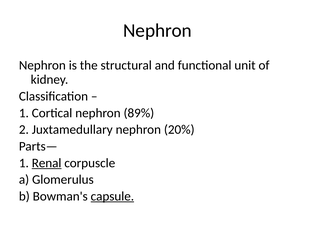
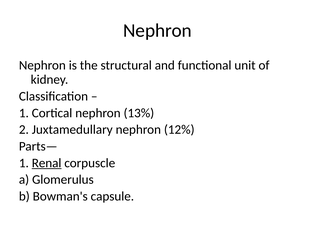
89%: 89% -> 13% (139, 113)
20%: 20% -> 12% (179, 130)
capsule underline: present -> none (112, 197)
